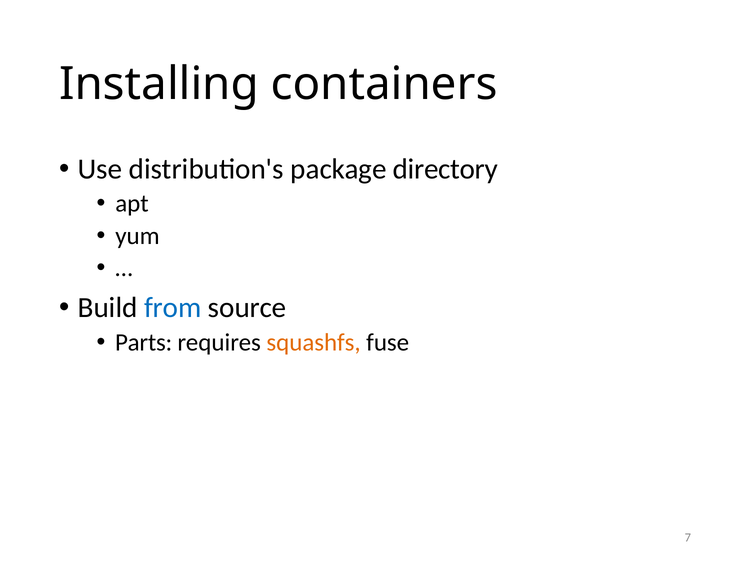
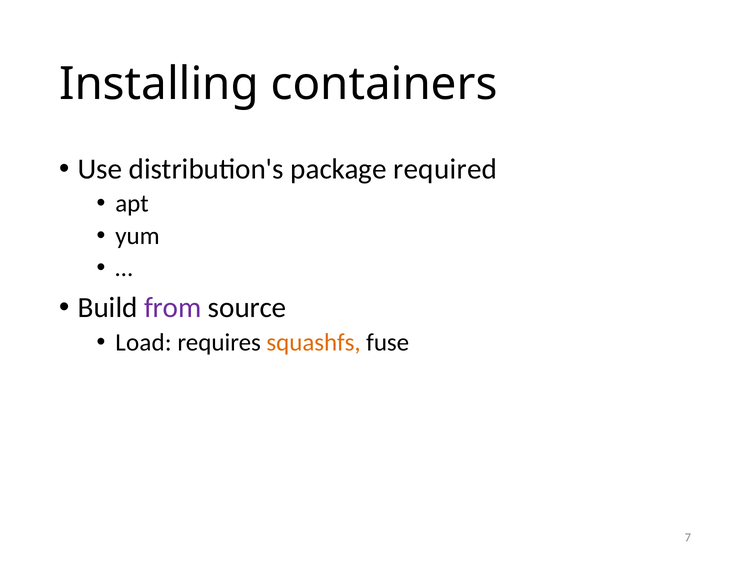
directory: directory -> required (445, 169)
from colour: blue -> purple (173, 308)
Parts: Parts -> Load (143, 342)
